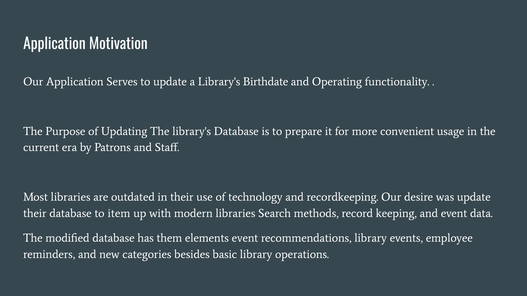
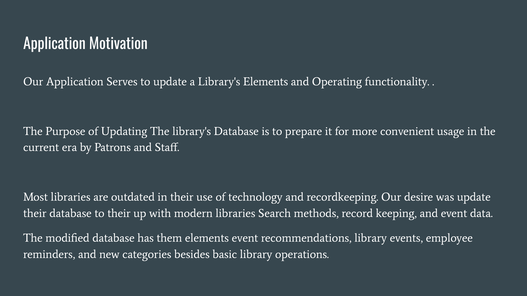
Library's Birthdate: Birthdate -> Elements (266, 82)
to item: item -> their (119, 214)
